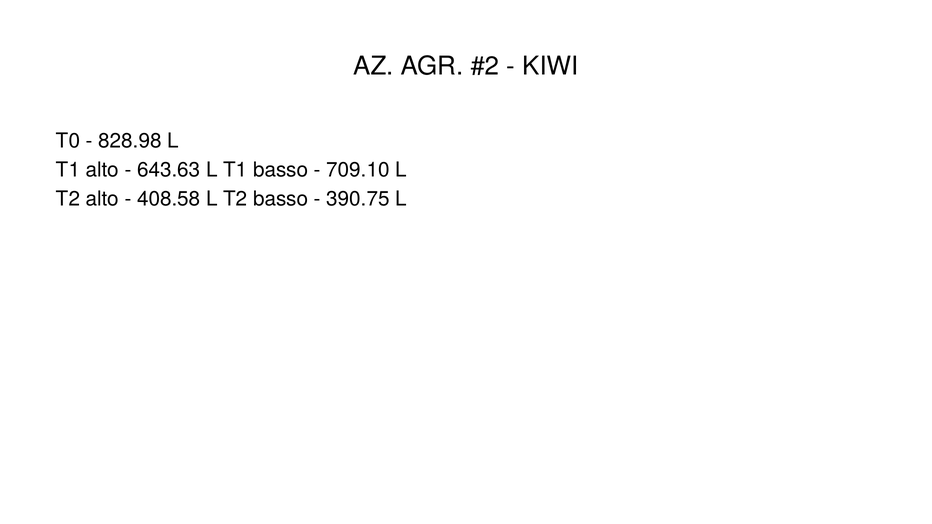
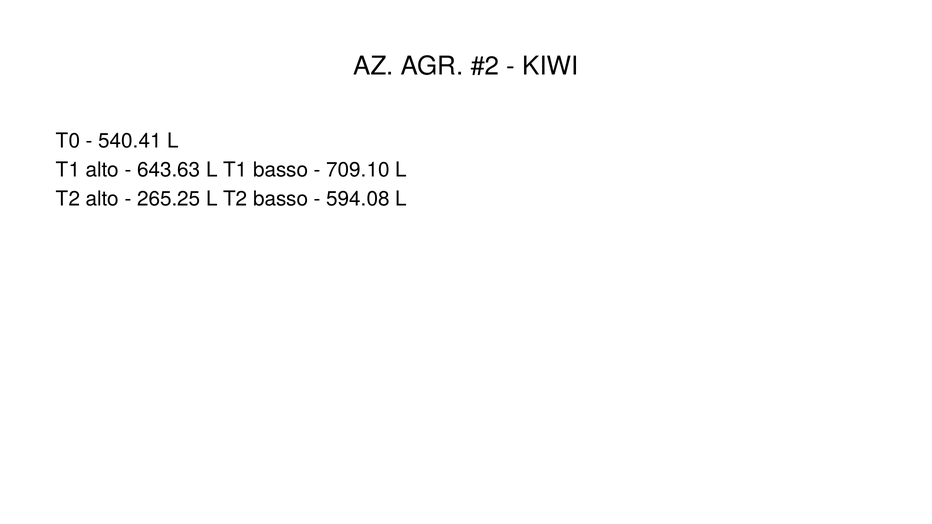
828.98: 828.98 -> 540.41 (130, 141)
408.58: 408.58 -> 265.25 (169, 199)
390.75: 390.75 -> 594.08 (358, 199)
